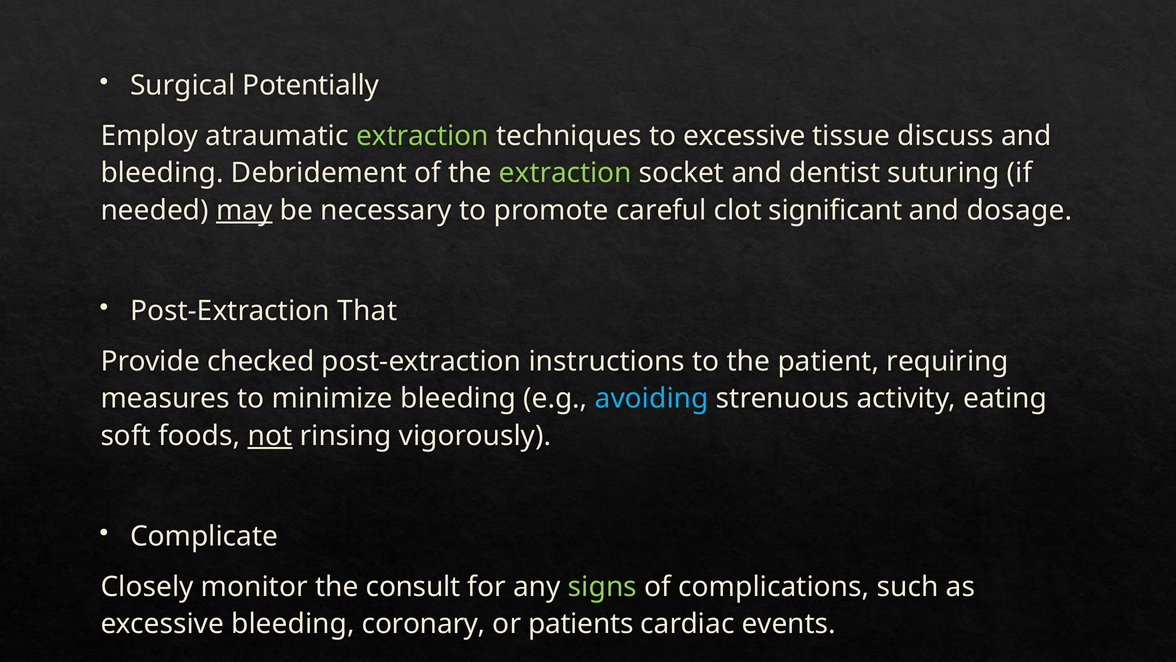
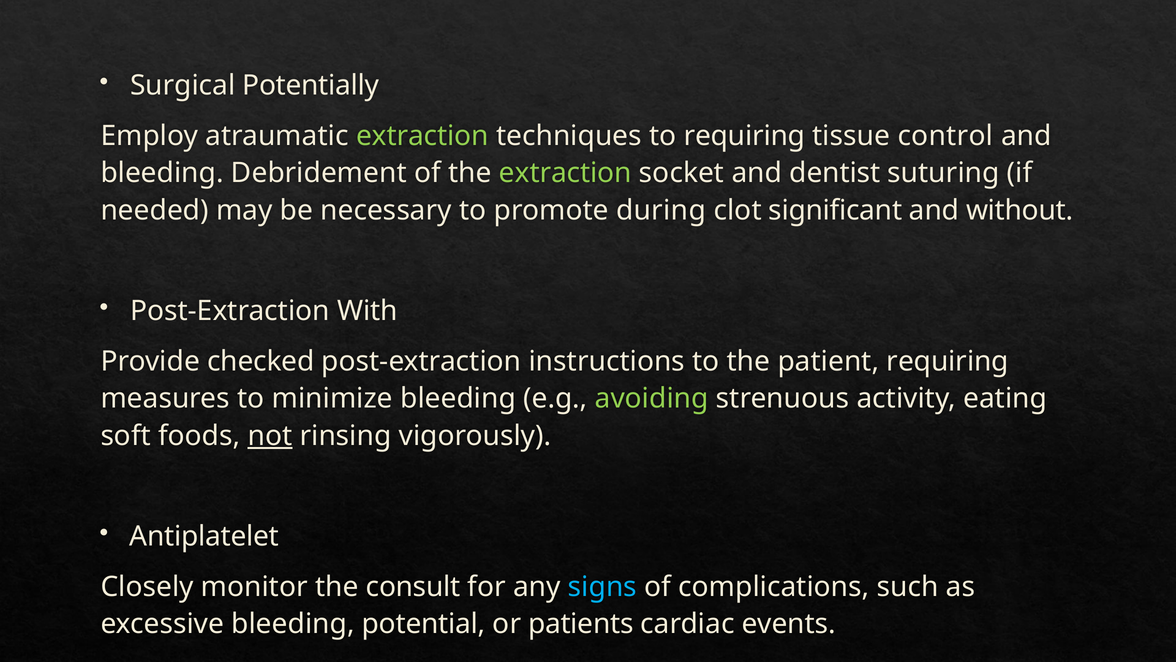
to excessive: excessive -> requiring (744, 136)
discuss: discuss -> control (945, 136)
may underline: present -> none (244, 210)
careful: careful -> during (661, 210)
dosage: dosage -> without (1020, 210)
That: That -> With (367, 311)
avoiding colour: light blue -> light green (652, 398)
Complicate: Complicate -> Antiplatelet (204, 536)
signs colour: light green -> light blue (602, 586)
coronary: coronary -> potential (424, 624)
